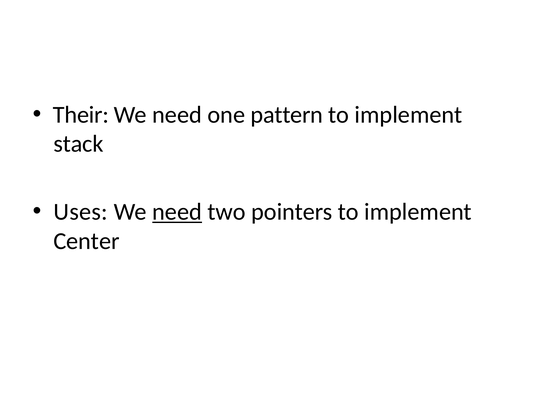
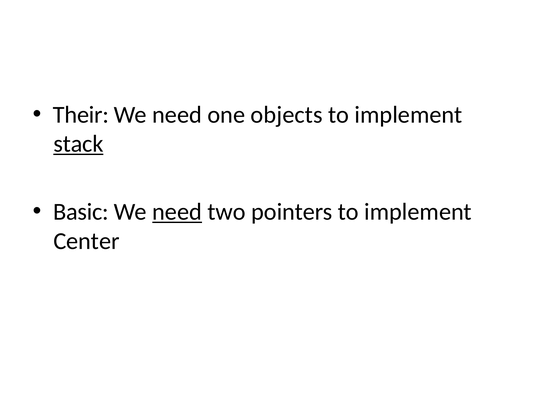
pattern: pattern -> objects (287, 115)
stack underline: none -> present (78, 144)
Uses: Uses -> Basic (81, 212)
